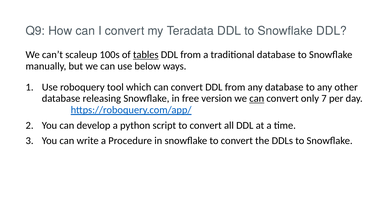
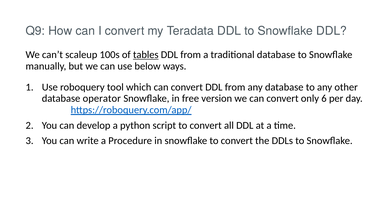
releasing: releasing -> operator (102, 98)
can underline: present -> none (257, 98)
7: 7 -> 6 (324, 98)
